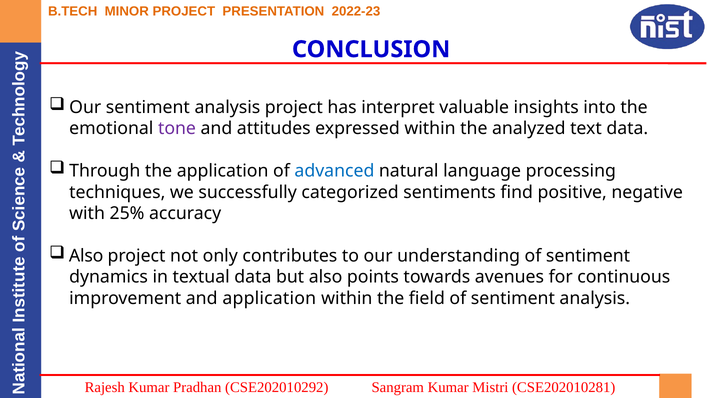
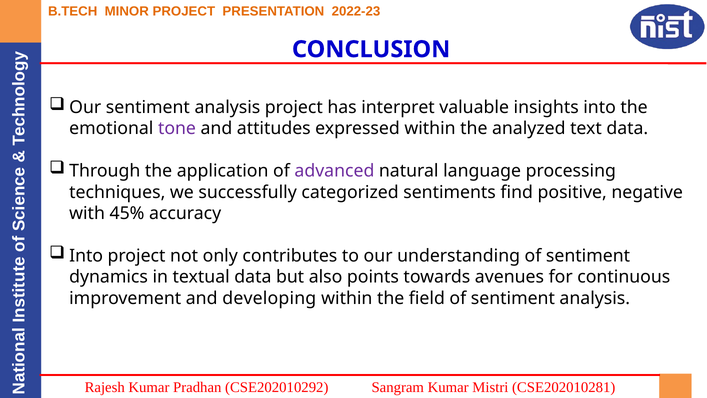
advanced colour: blue -> purple (334, 171)
25%: 25% -> 45% (127, 213)
Also: Also -> Into (86, 256)
and application: application -> developing (269, 298)
